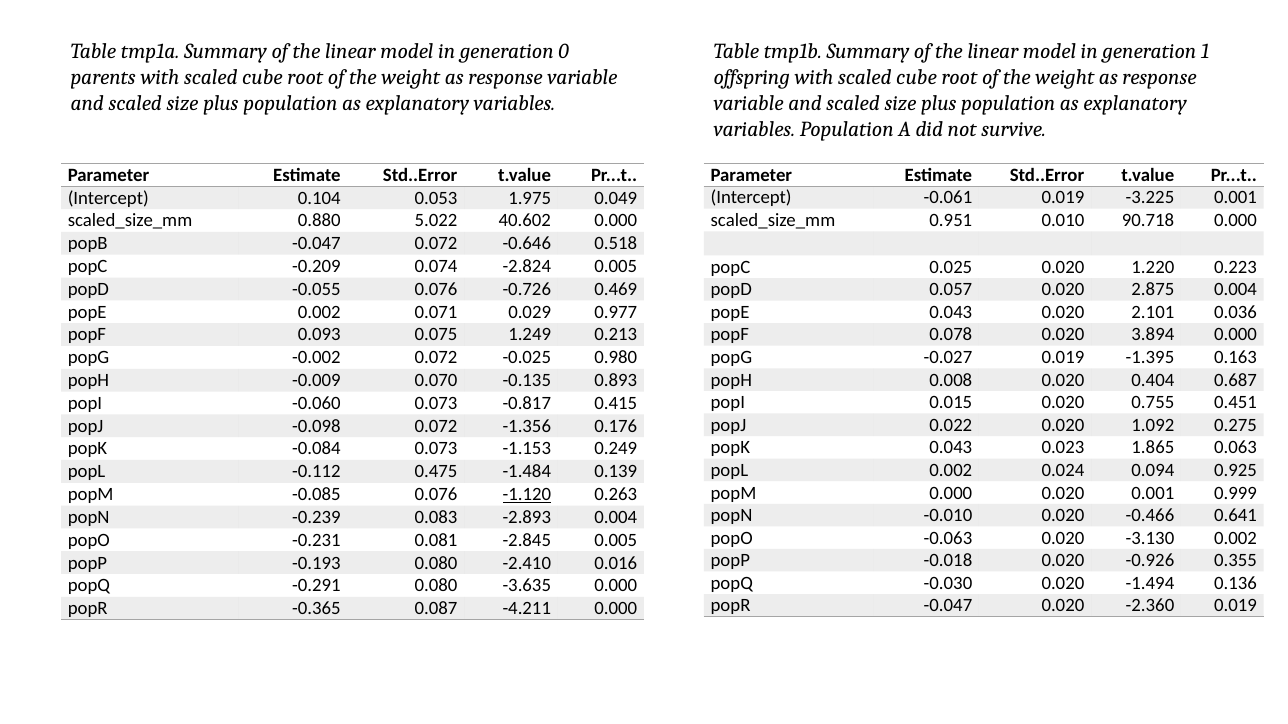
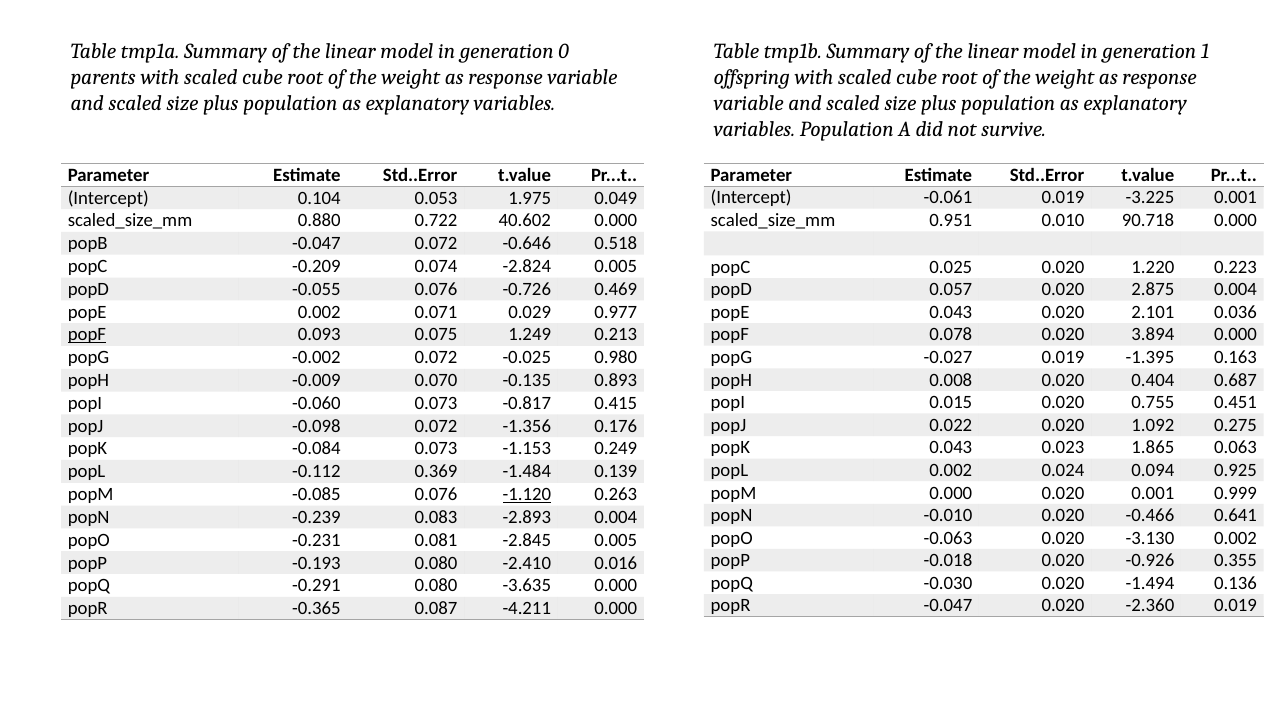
5.022: 5.022 -> 0.722 (436, 221)
popF underline: none -> present (87, 335)
0.475: 0.475 -> 0.369 (436, 472)
